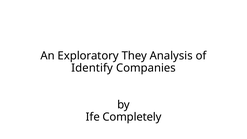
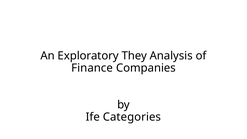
Identify: Identify -> Finance (92, 68)
Completely: Completely -> Categories (132, 117)
